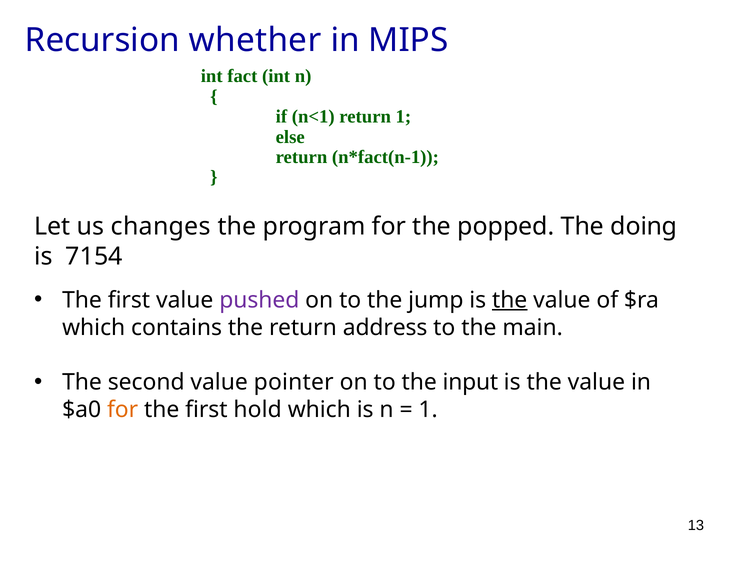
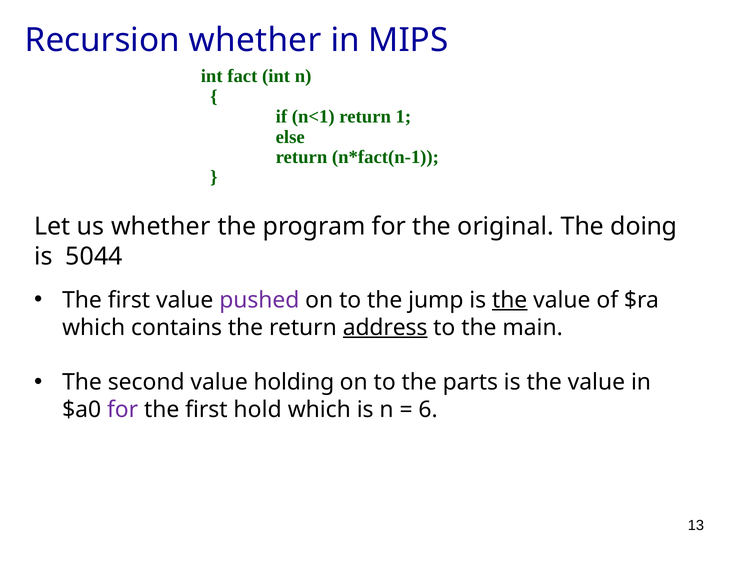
us changes: changes -> whether (161, 226)
popped: popped -> original (506, 226)
7154: 7154 -> 5044 (94, 256)
address underline: none -> present (385, 327)
pointer: pointer -> holding (294, 382)
input: input -> parts (470, 382)
for colour: orange -> purple (123, 410)
1: 1 -> 6 (428, 410)
